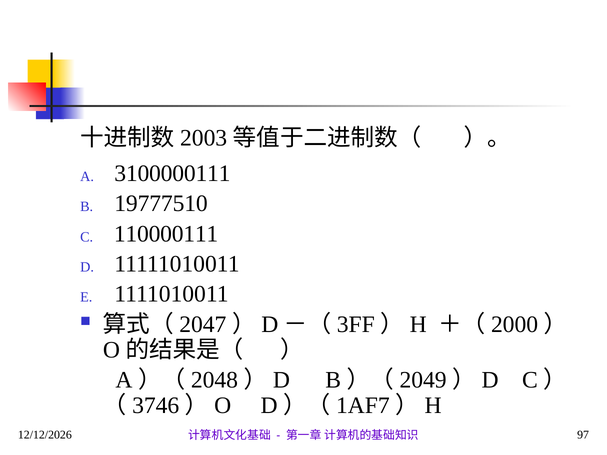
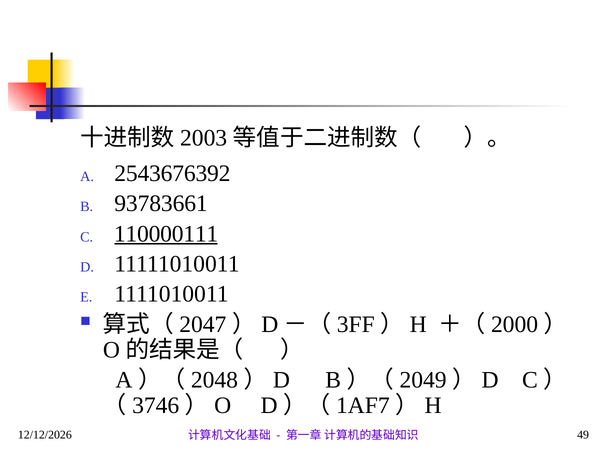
3100000111: 3100000111 -> 2543676392 (172, 173)
19777510: 19777510 -> 93783661 (161, 204)
110000111 underline: none -> present (166, 234)
97: 97 -> 49 (583, 435)
